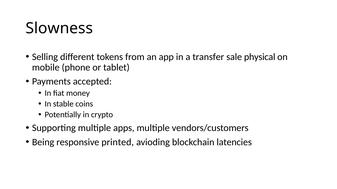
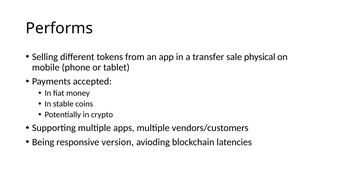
Slowness: Slowness -> Performs (59, 28)
printed: printed -> version (118, 143)
